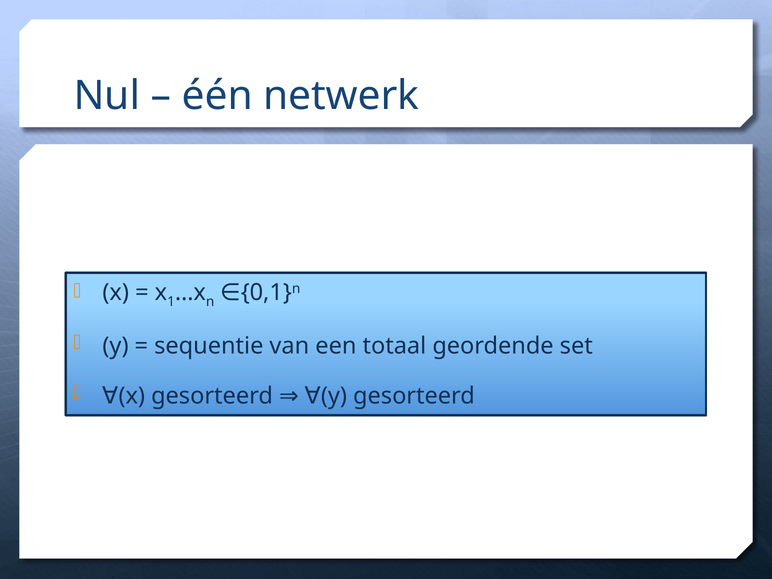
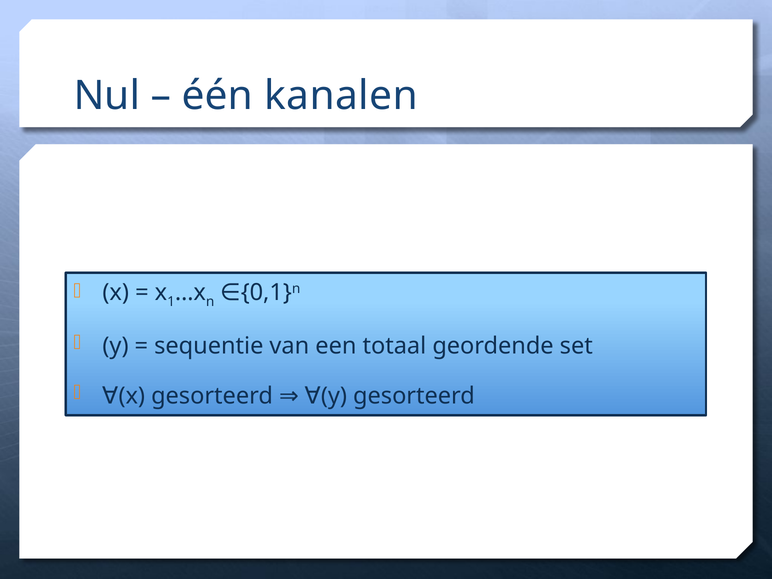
netwerk: netwerk -> kanalen (341, 96)
